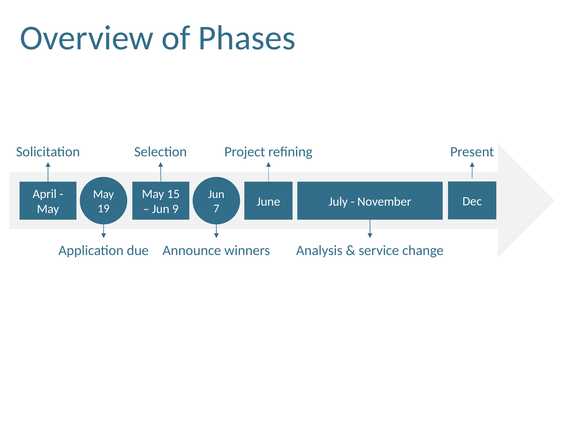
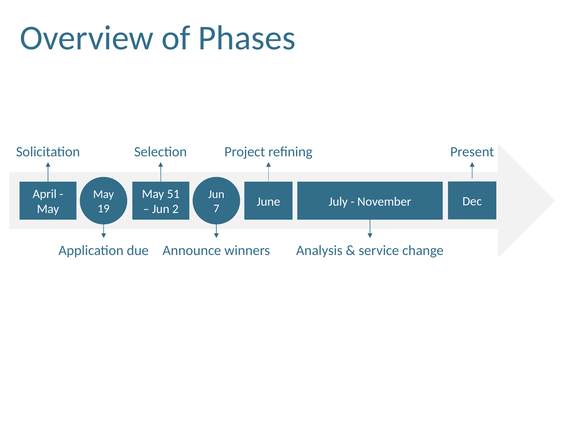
15: 15 -> 51 (173, 194)
9: 9 -> 2 (175, 209)
